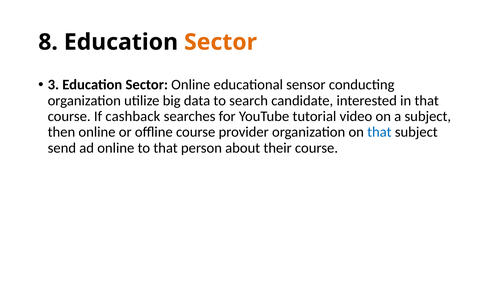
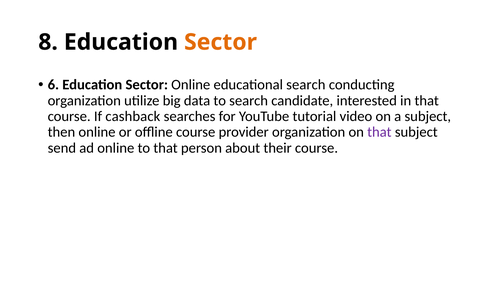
3: 3 -> 6 (53, 85)
educational sensor: sensor -> search (306, 85)
that colour: blue -> purple (379, 132)
